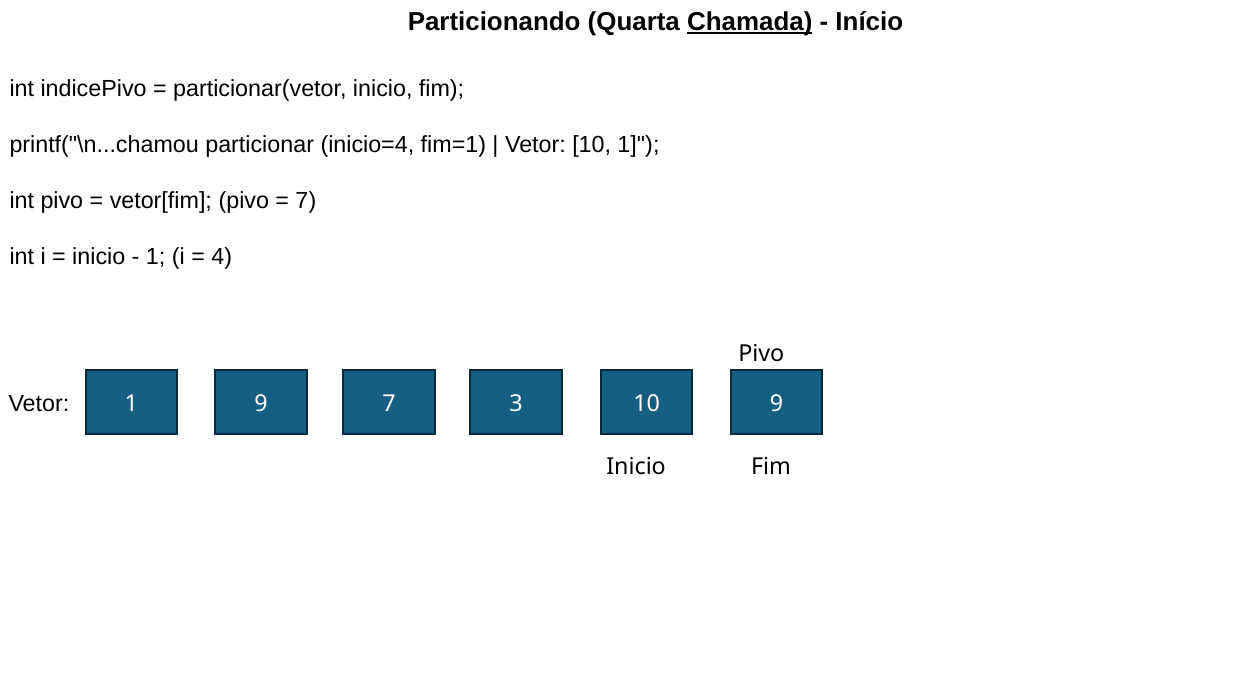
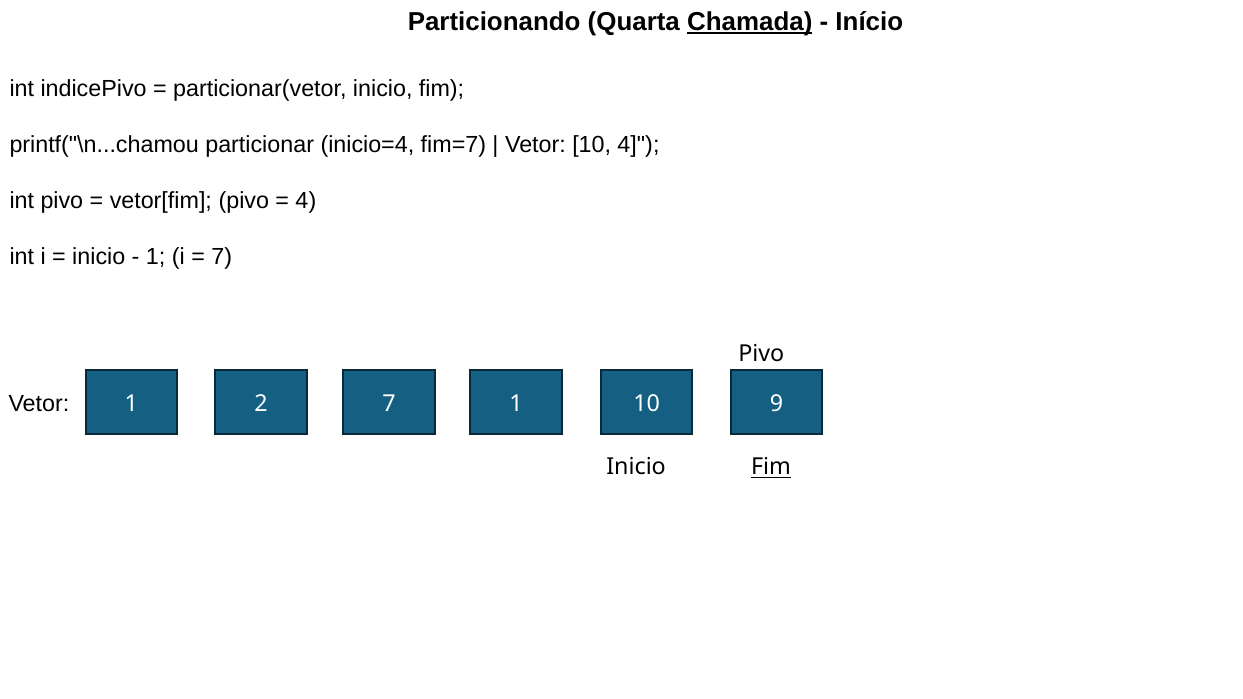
fim=1: fim=1 -> fim=7 (453, 145)
10 1: 1 -> 4 (638, 145)
7: 7 -> 4 (306, 201)
4: 4 -> 7 (222, 257)
1 9: 9 -> 2 (261, 404)
7 3: 3 -> 1 (516, 404)
Fim underline: none -> present (771, 467)
